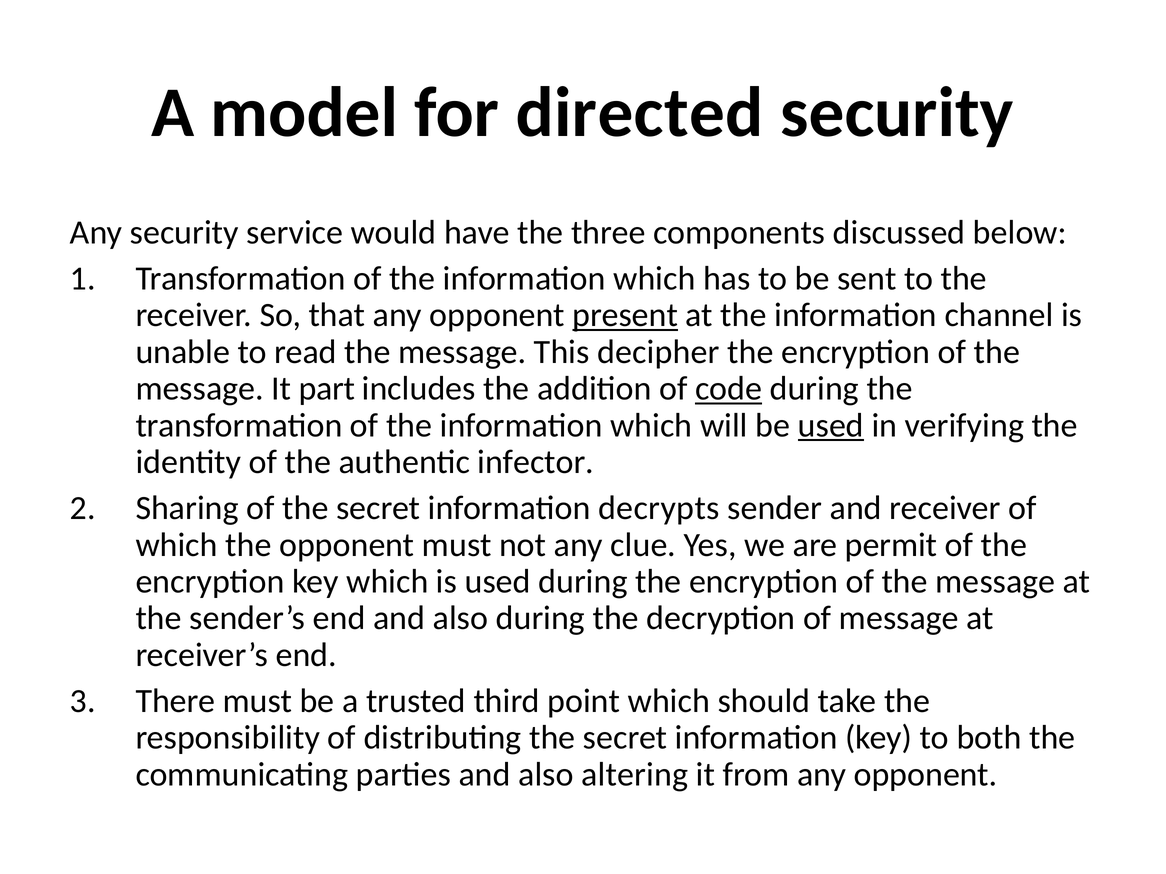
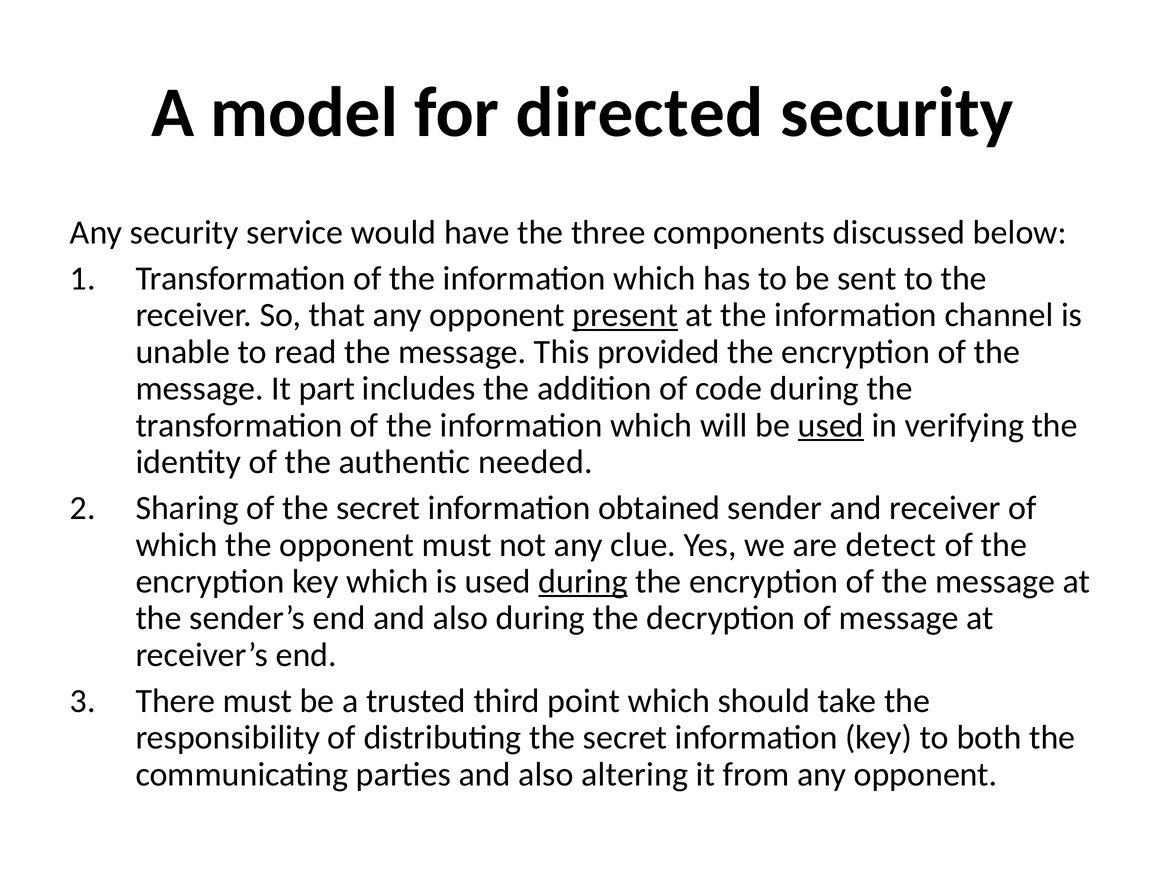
decipher: decipher -> provided (659, 352)
code underline: present -> none (729, 389)
infector: infector -> needed (535, 462)
decrypts: decrypts -> obtained (659, 508)
permit: permit -> detect (891, 545)
during underline: none -> present (583, 582)
